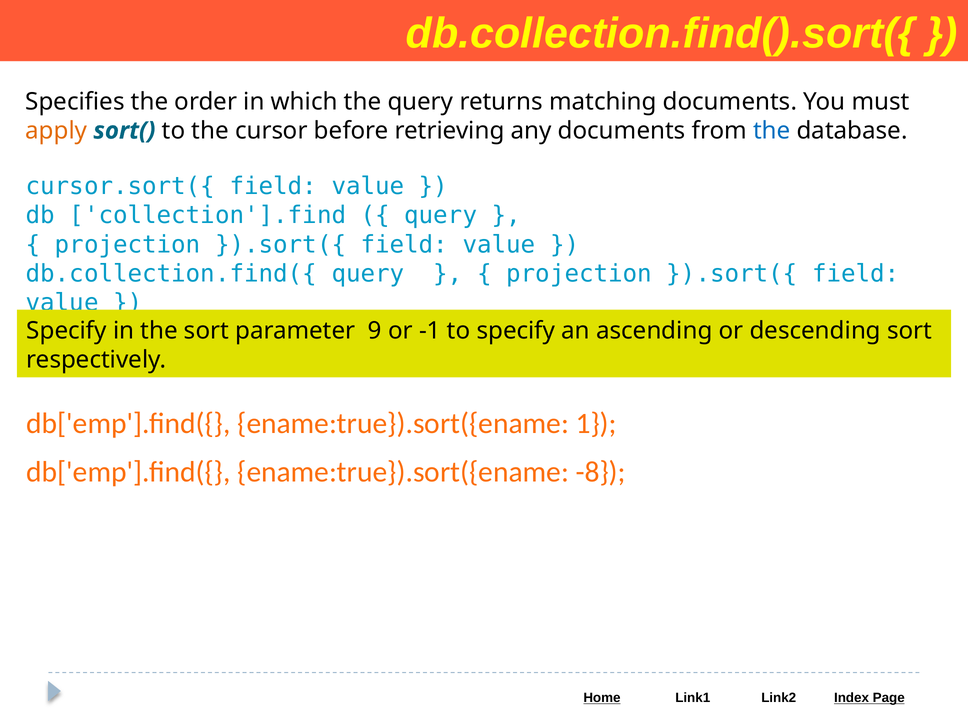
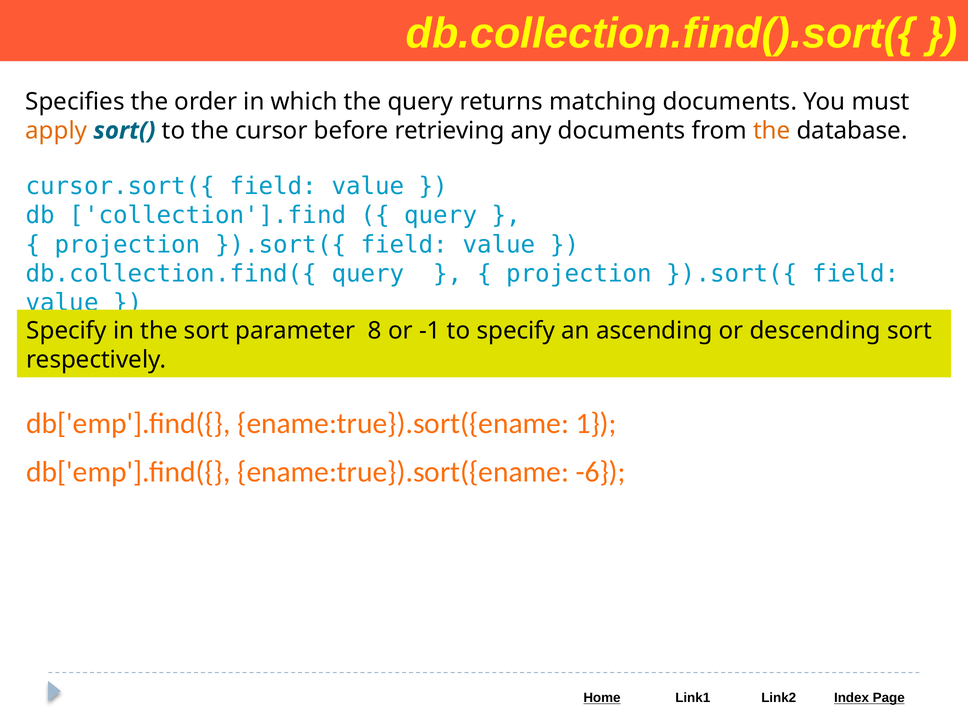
the colour: blue -> orange (772, 131)
9: 9 -> 8 (375, 331)
-8: -8 -> -6 (601, 472)
